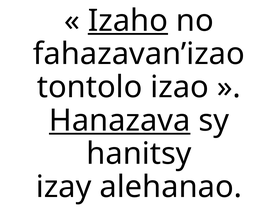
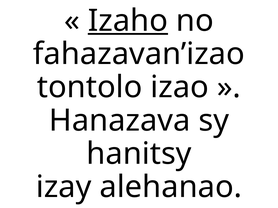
Hanazava underline: present -> none (120, 121)
